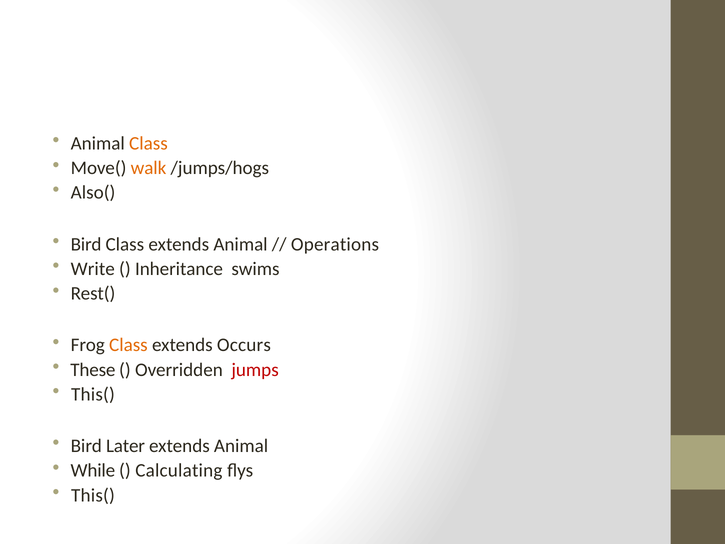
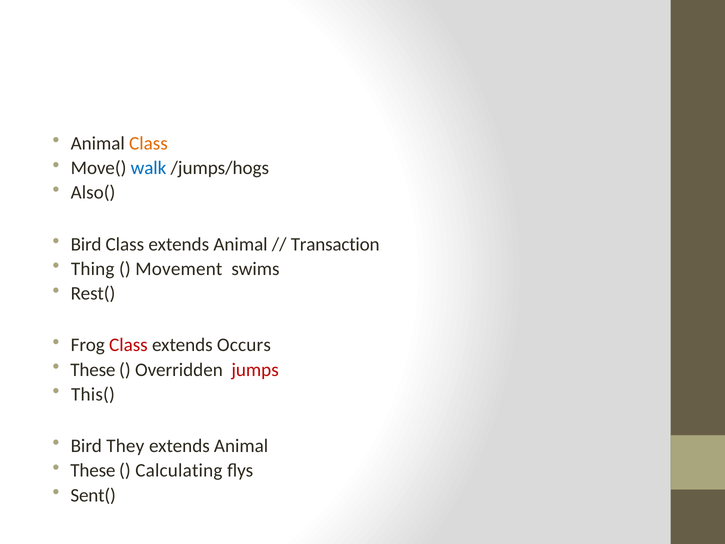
walk colour: orange -> blue (149, 168)
Operations: Operations -> Transaction (335, 244)
Write: Write -> Thing (93, 269)
Inheritance: Inheritance -> Movement (179, 269)
Class colour: orange -> red (128, 345)
Later: Later -> They (125, 446)
While: While -> These (93, 470)
This(: This( -> Sent( (93, 495)
